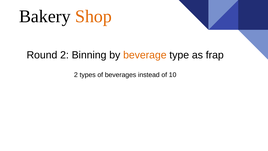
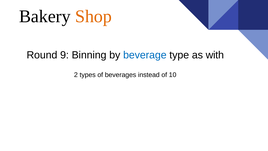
Round 2: 2 -> 9 (65, 55)
beverage colour: orange -> blue (145, 55)
frap: frap -> with (215, 55)
